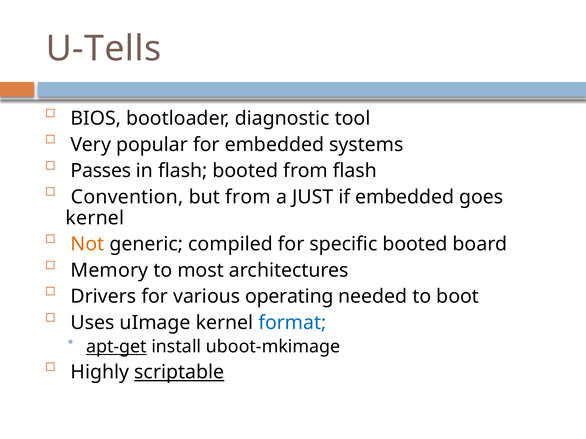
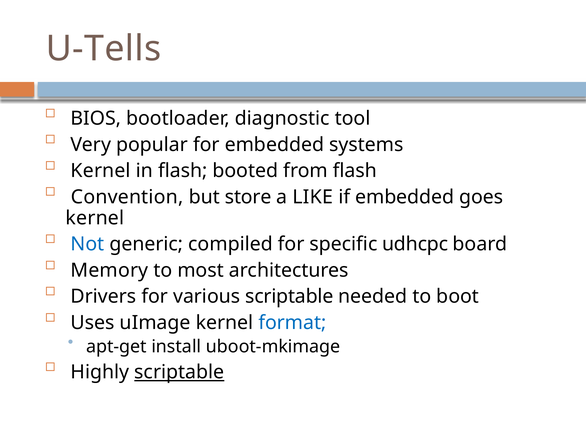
Passes: Passes -> Kernel (101, 171)
but from: from -> store (248, 197)
JUST: JUST -> LIKE (313, 197)
Not colour: orange -> blue (87, 244)
specific booted: booted -> udhcpc (415, 244)
various operating: operating -> scriptable (289, 297)
apt-get underline: present -> none (116, 347)
